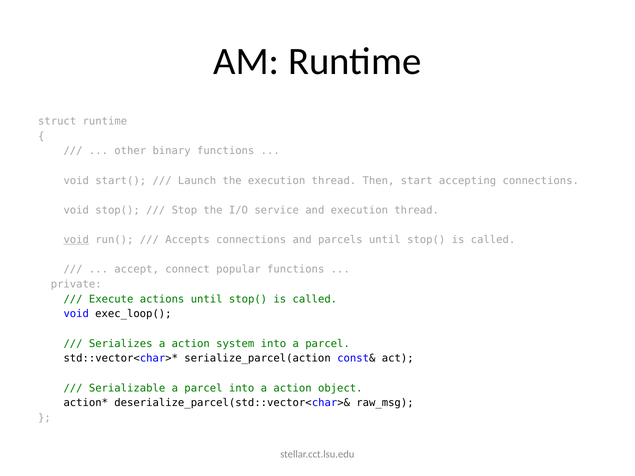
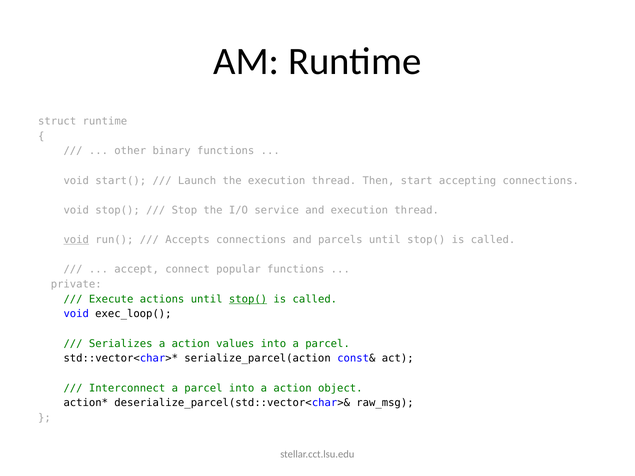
stop( underline: none -> present (248, 299)
system: system -> values (235, 344)
Serializable: Serializable -> Interconnect (127, 388)
